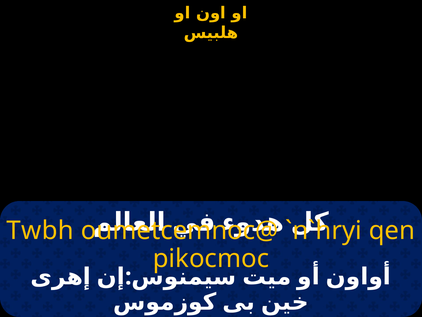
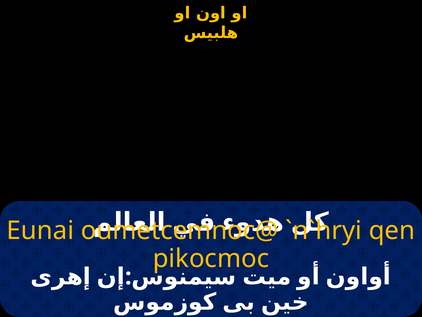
Twbh: Twbh -> Eunai (40, 230)
